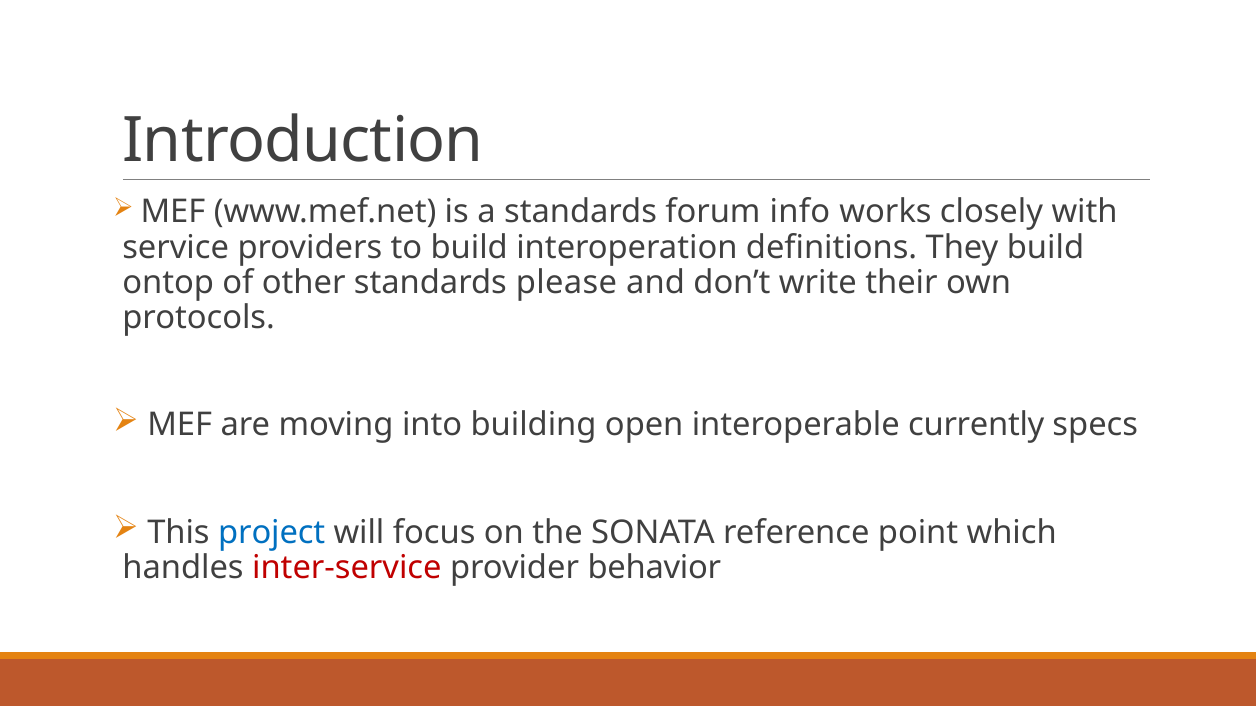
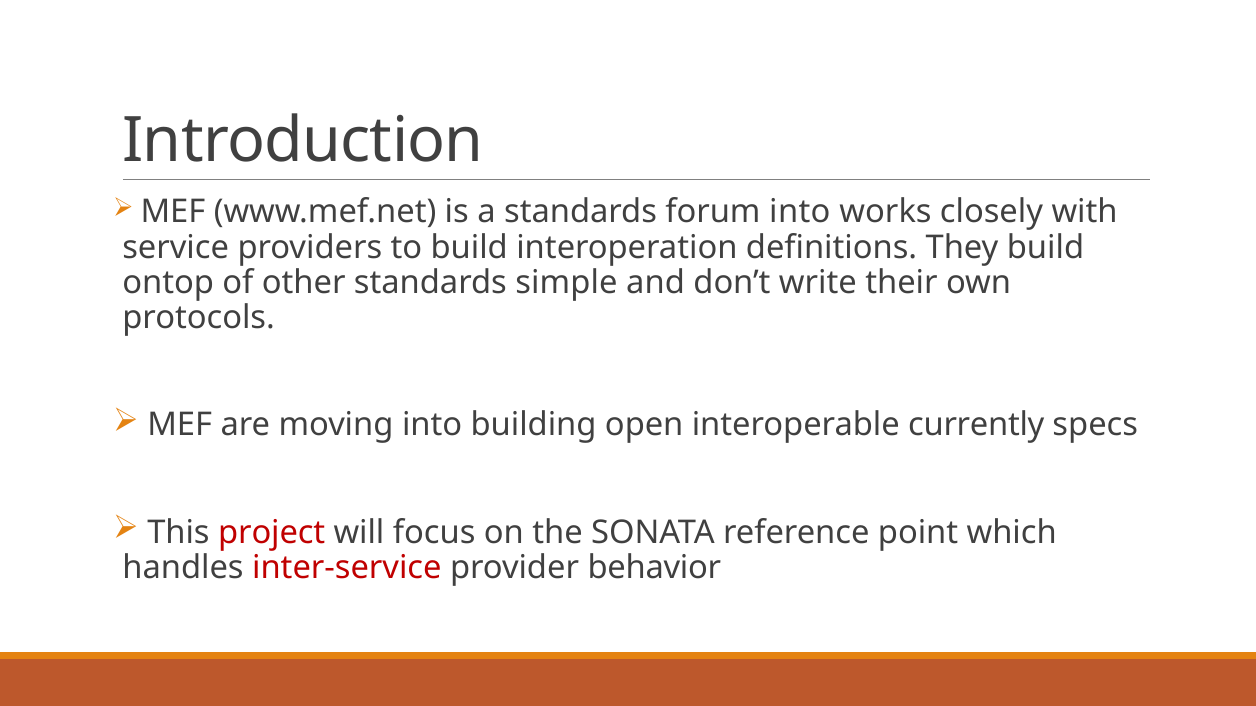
forum info: info -> into (800, 212)
please: please -> simple (567, 283)
project colour: blue -> red (272, 533)
